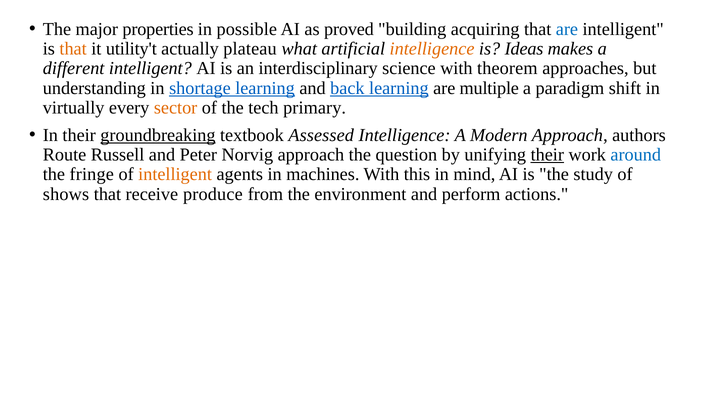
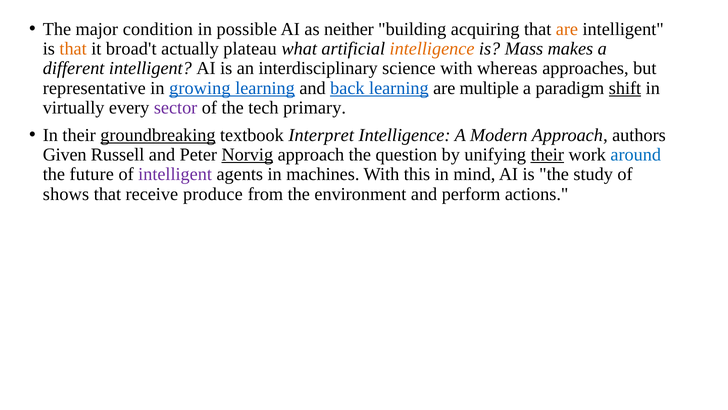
properties: properties -> condition (158, 29)
proved: proved -> neither (349, 29)
are colour: blue -> orange (567, 29)
utility't: utility't -> broad't (131, 49)
Ideas: Ideas -> Mass (524, 49)
theorem: theorem -> whereas (507, 68)
understanding: understanding -> representative (94, 88)
shortage: shortage -> growing (200, 88)
shift underline: none -> present (625, 88)
sector colour: orange -> purple (176, 108)
Assessed: Assessed -> Interpret (321, 135)
Route: Route -> Given (65, 155)
Norvig underline: none -> present (247, 155)
fringe: fringe -> future (92, 174)
intelligent colour: orange -> purple (175, 174)
